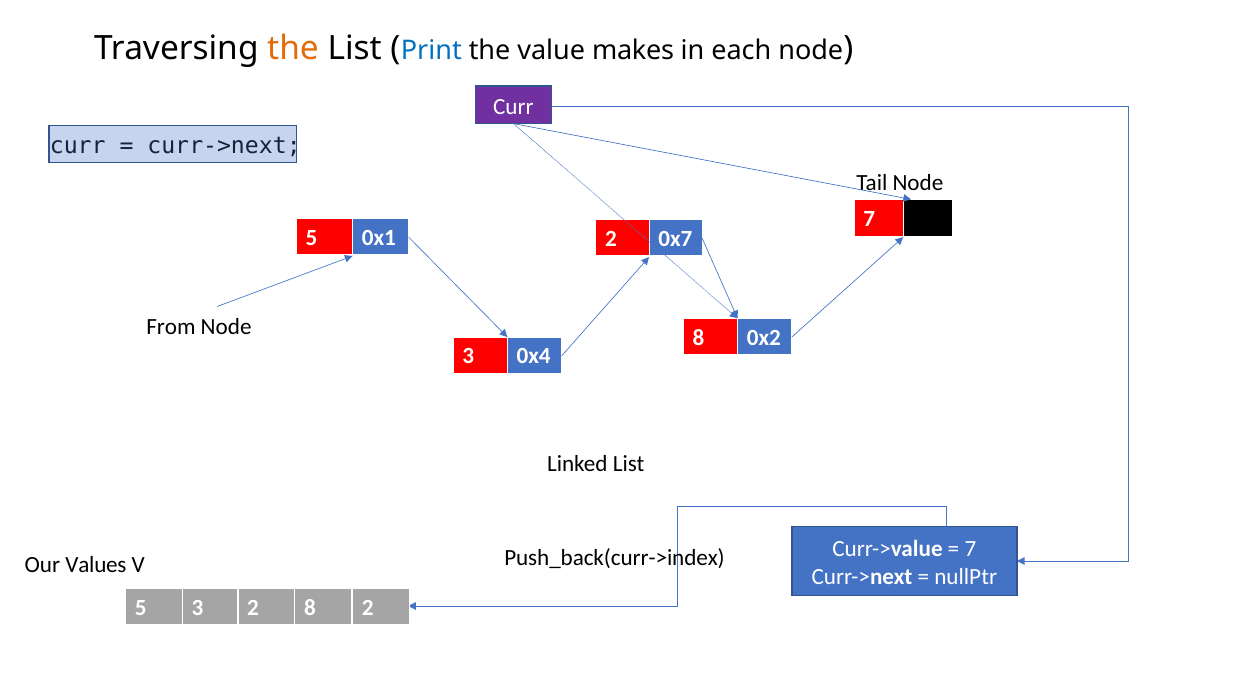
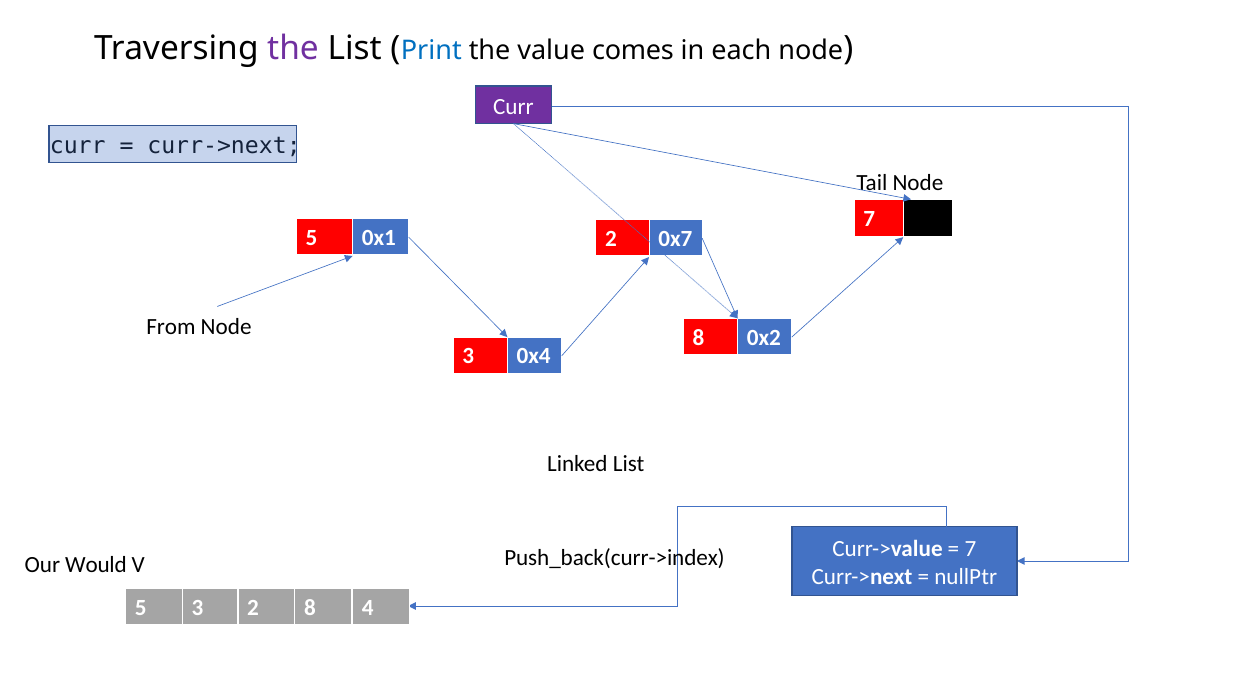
the colour: orange -> purple (293, 49)
makes: makes -> comes (633, 51)
Values: Values -> Would (96, 564)
8 2: 2 -> 4 (368, 607)
